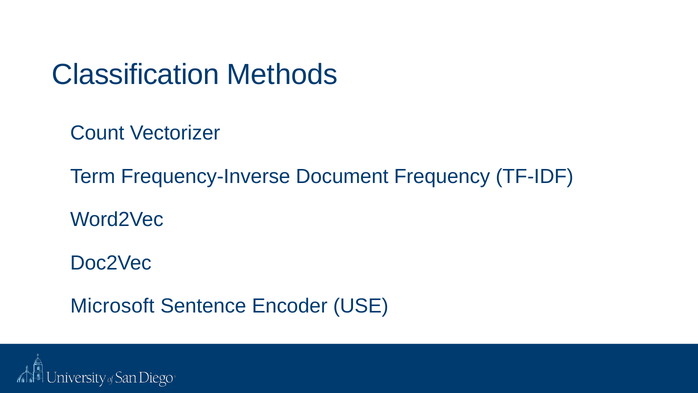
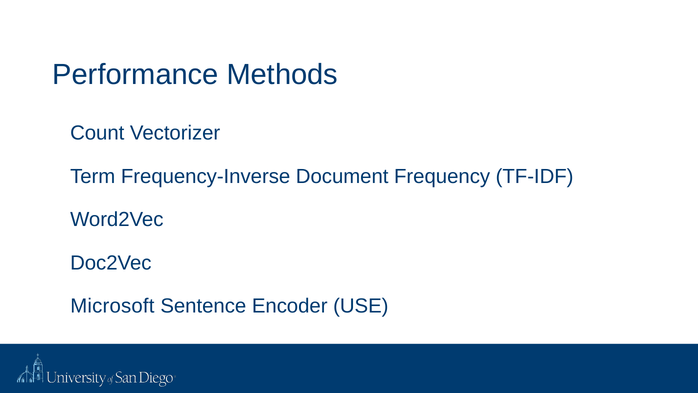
Classification: Classification -> Performance (135, 75)
